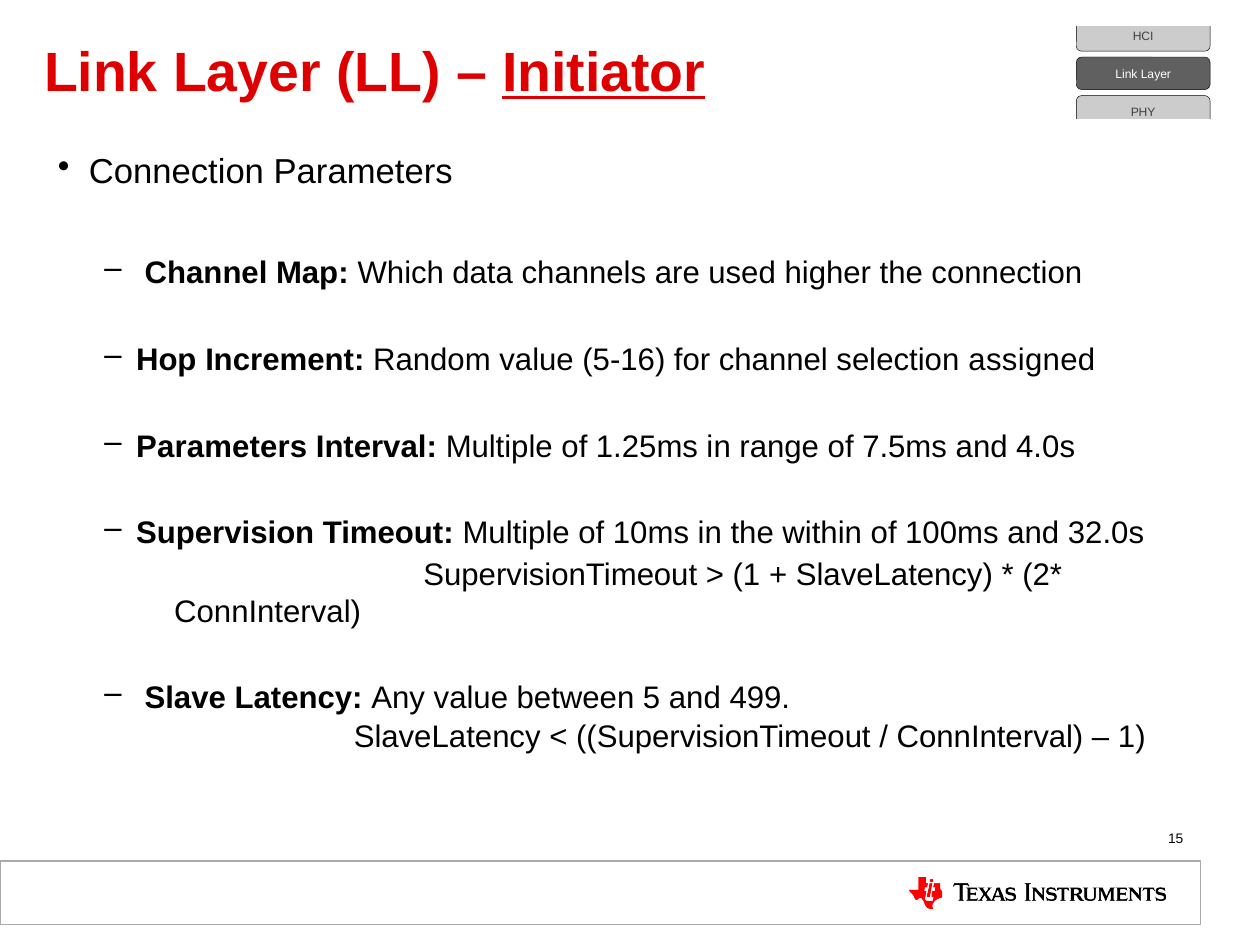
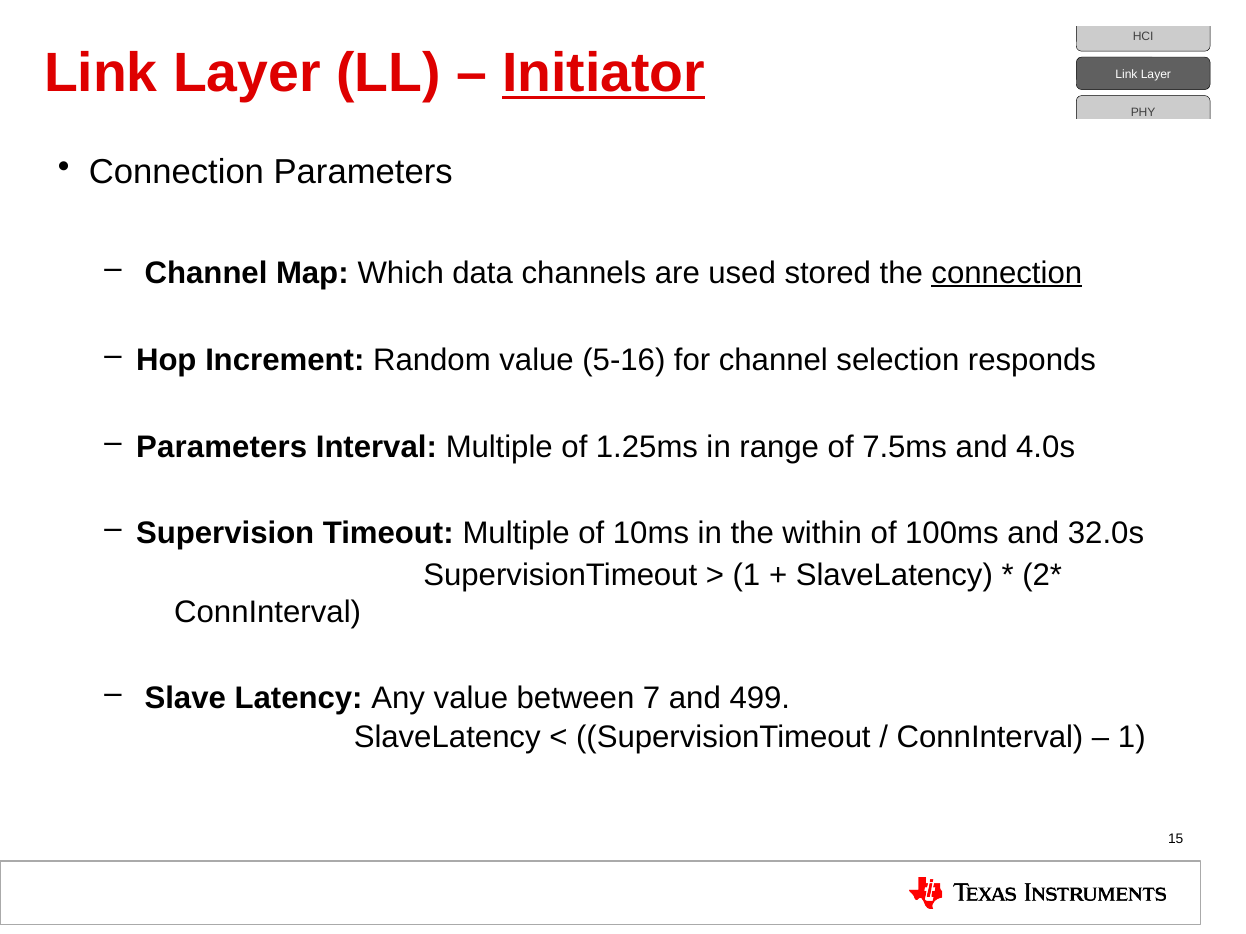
higher: higher -> stored (828, 273)
connection underline: none -> present (1007, 273)
assigned: assigned -> responds (1032, 360)
5: 5 -> 7 (652, 698)
